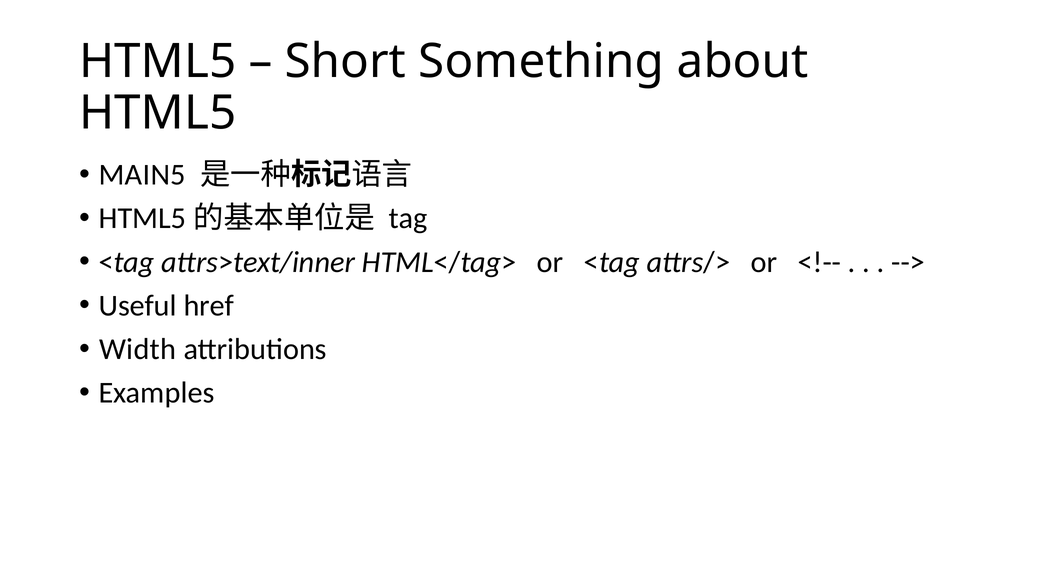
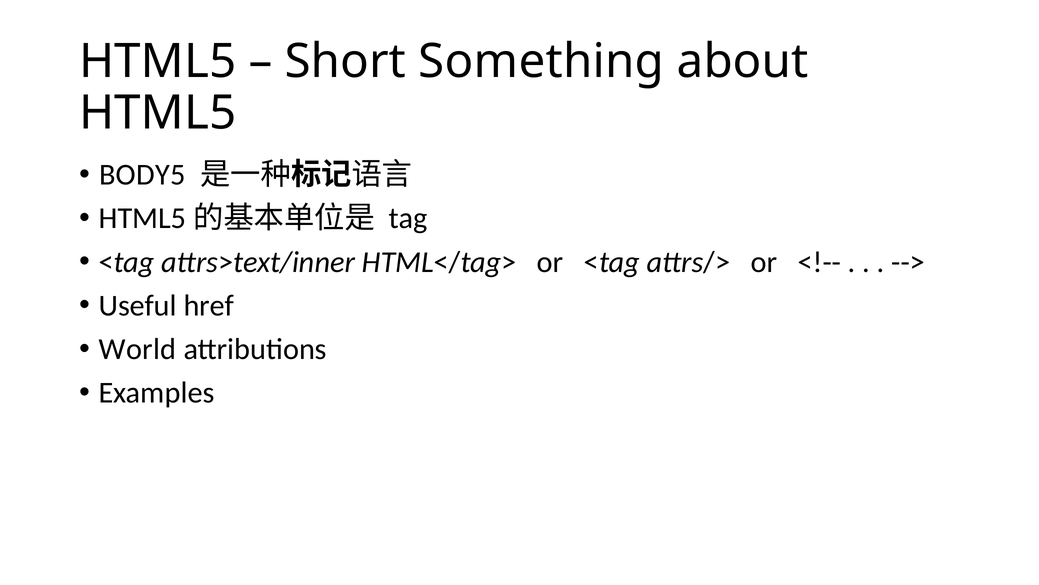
MAIN5: MAIN5 -> BODY5 (142, 175)
Width: Width -> World (138, 349)
